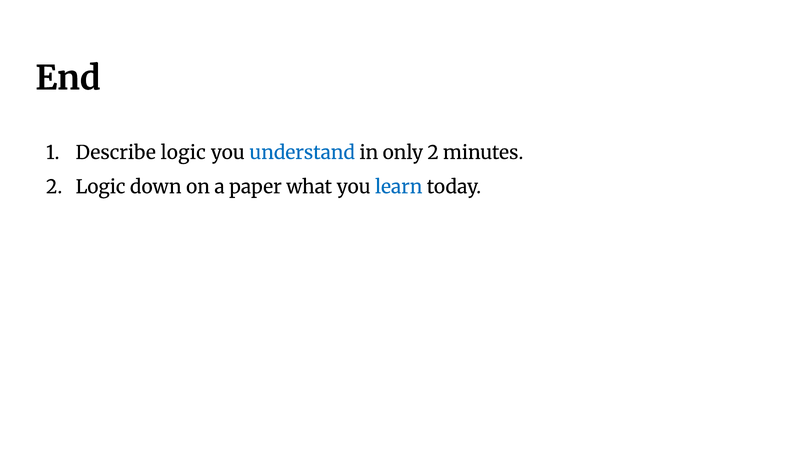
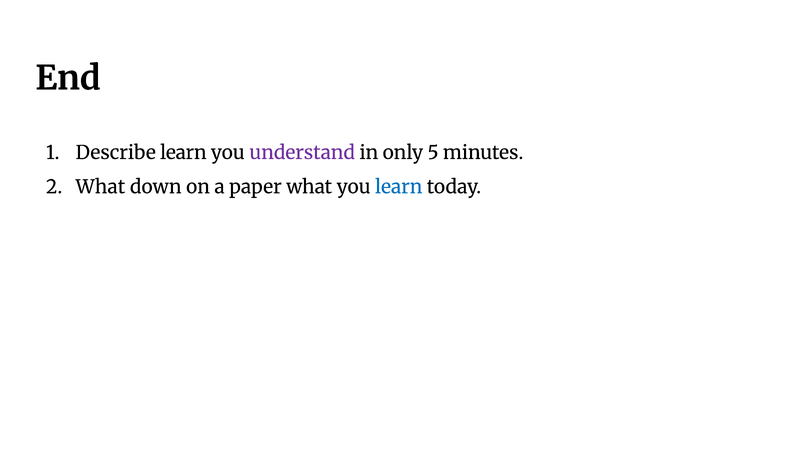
Describe logic: logic -> learn (183, 153)
understand colour: blue -> purple (302, 153)
only 2: 2 -> 5 (433, 153)
Logic: Logic -> What (100, 187)
